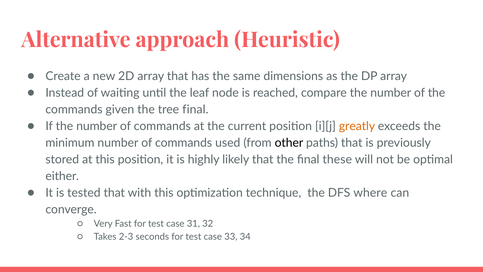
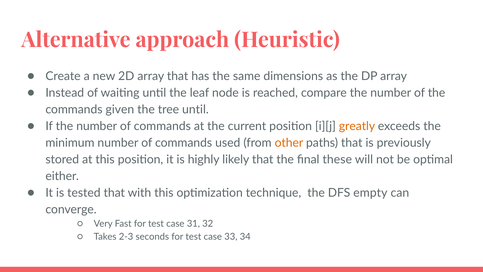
tree final: final -> until (195, 109)
other colour: black -> orange (289, 143)
where: where -> empty (370, 193)
